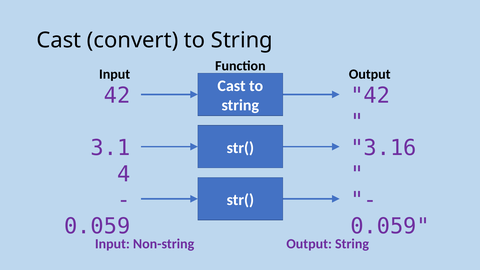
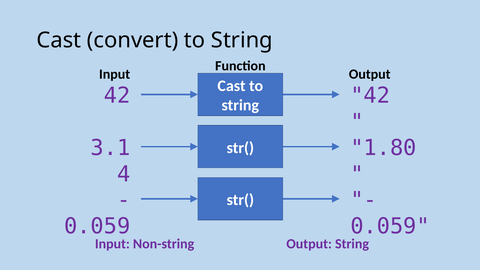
3.16: 3.16 -> 1.80 (383, 148)
